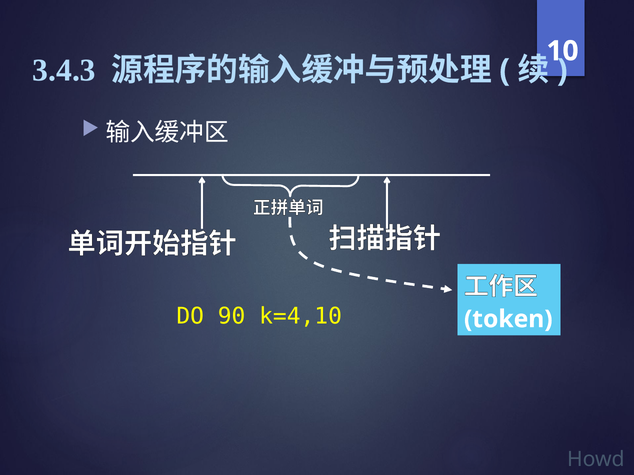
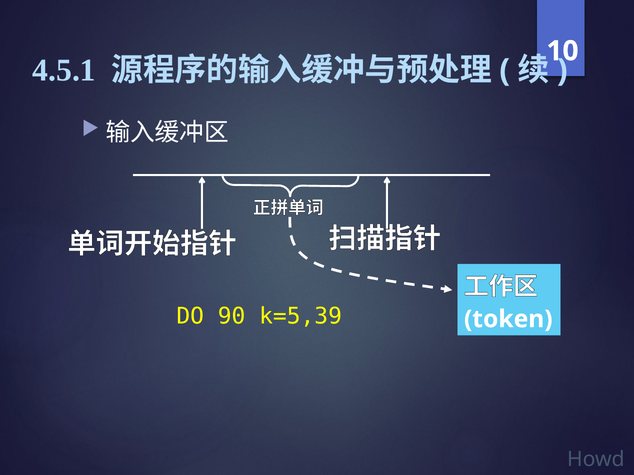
3.4.3: 3.4.3 -> 4.5.1 (64, 70)
k=4,10: k=4,10 -> k=5,39 (301, 317)
